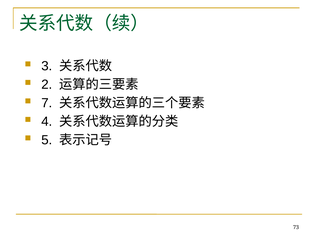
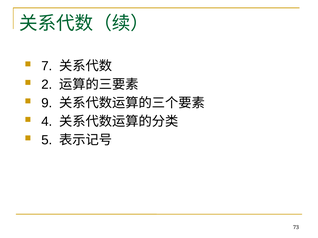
3: 3 -> 7 (47, 66)
7: 7 -> 9 (47, 103)
